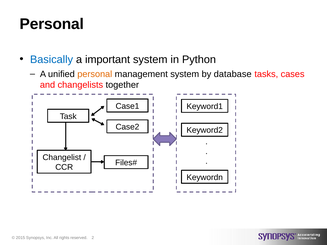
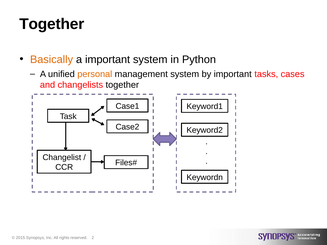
Personal: Personal -> Together (52, 24)
Basically colour: blue -> orange (52, 60)
by database: database -> important (233, 74)
